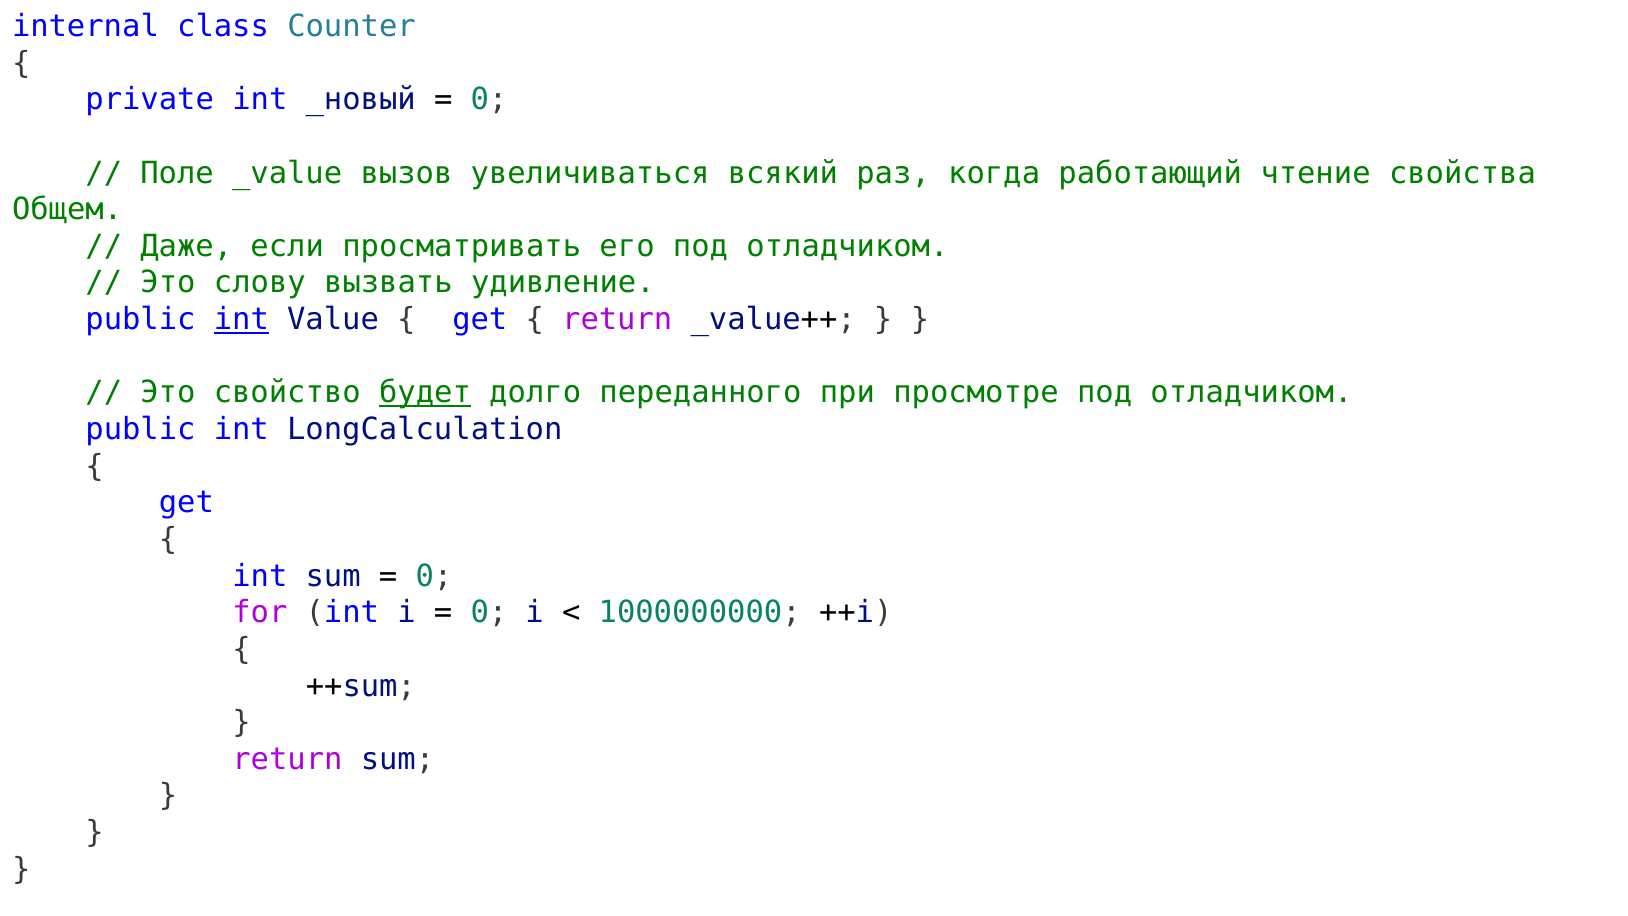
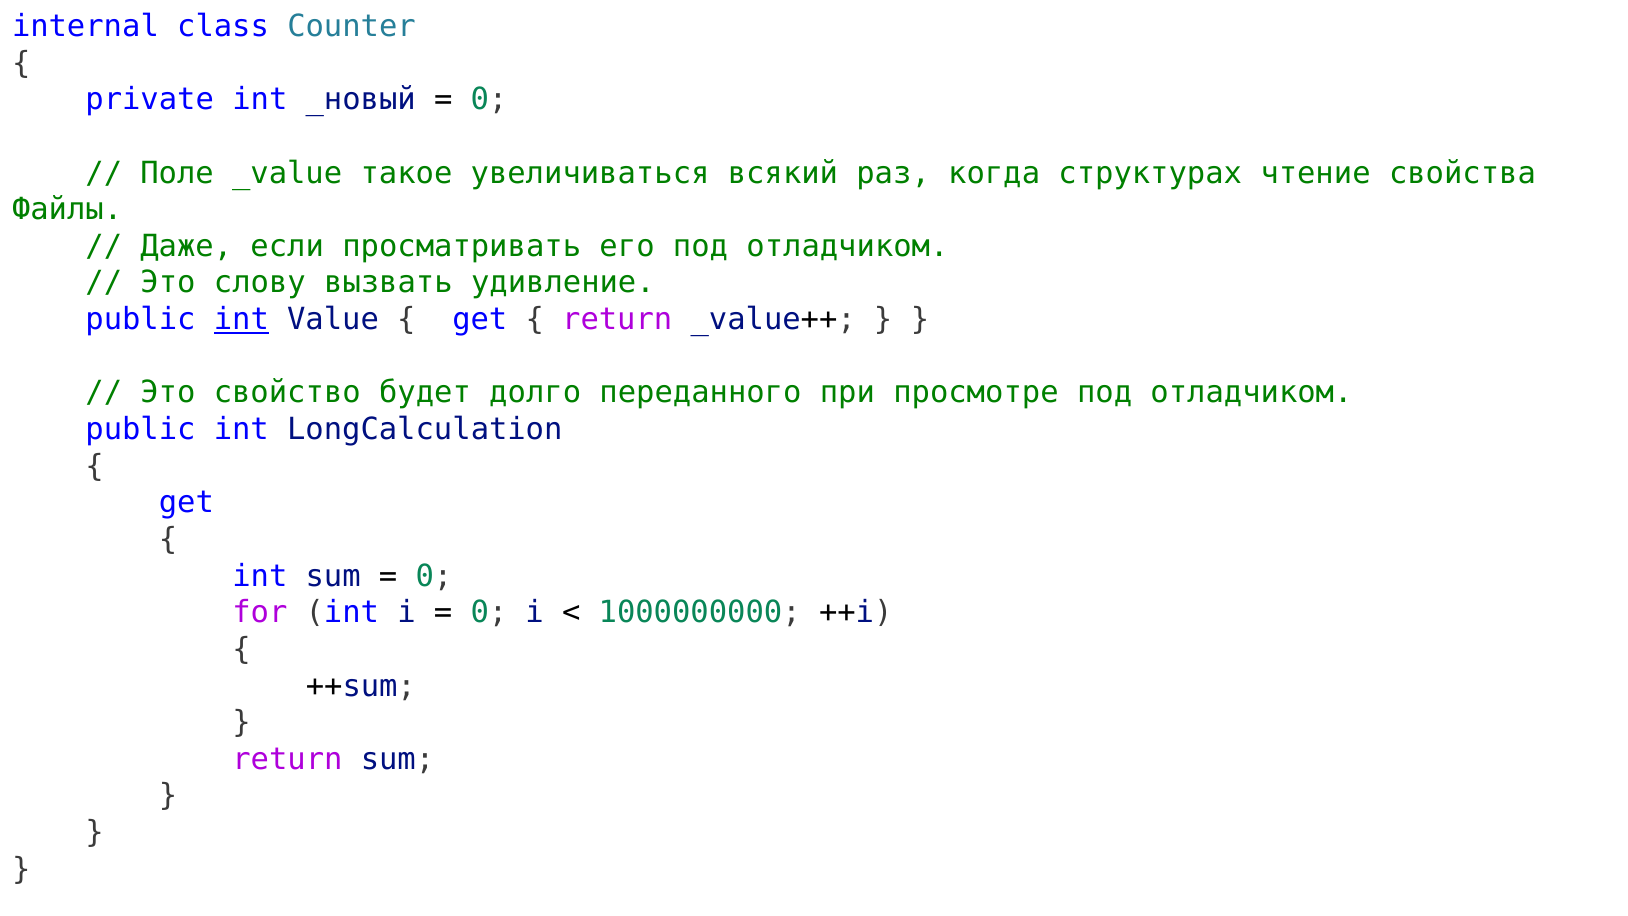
вызов: вызов -> такое (406, 173)
работающий: работающий -> структурах (1150, 173)
Общем: Общем -> Файлы (67, 210)
будет underline: present -> none (425, 393)
